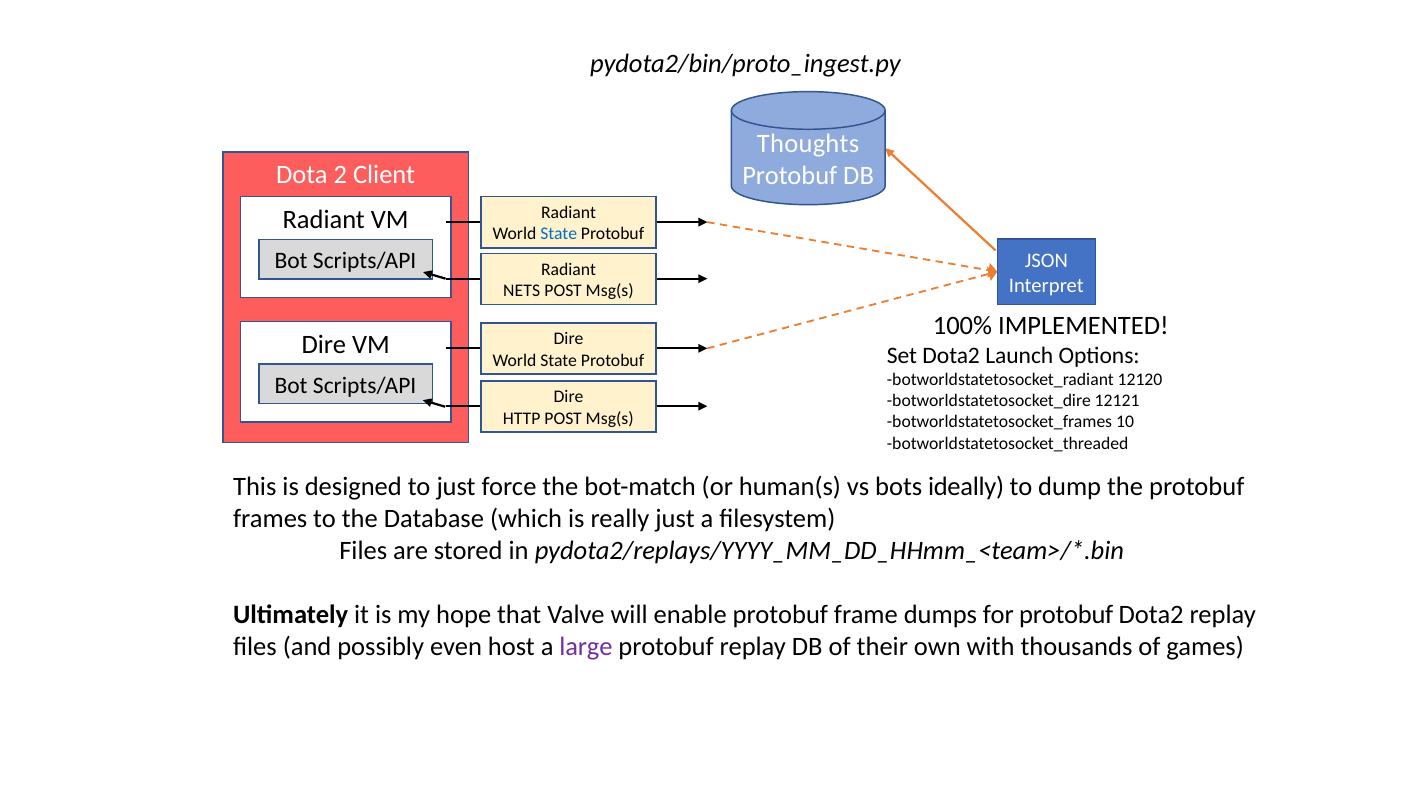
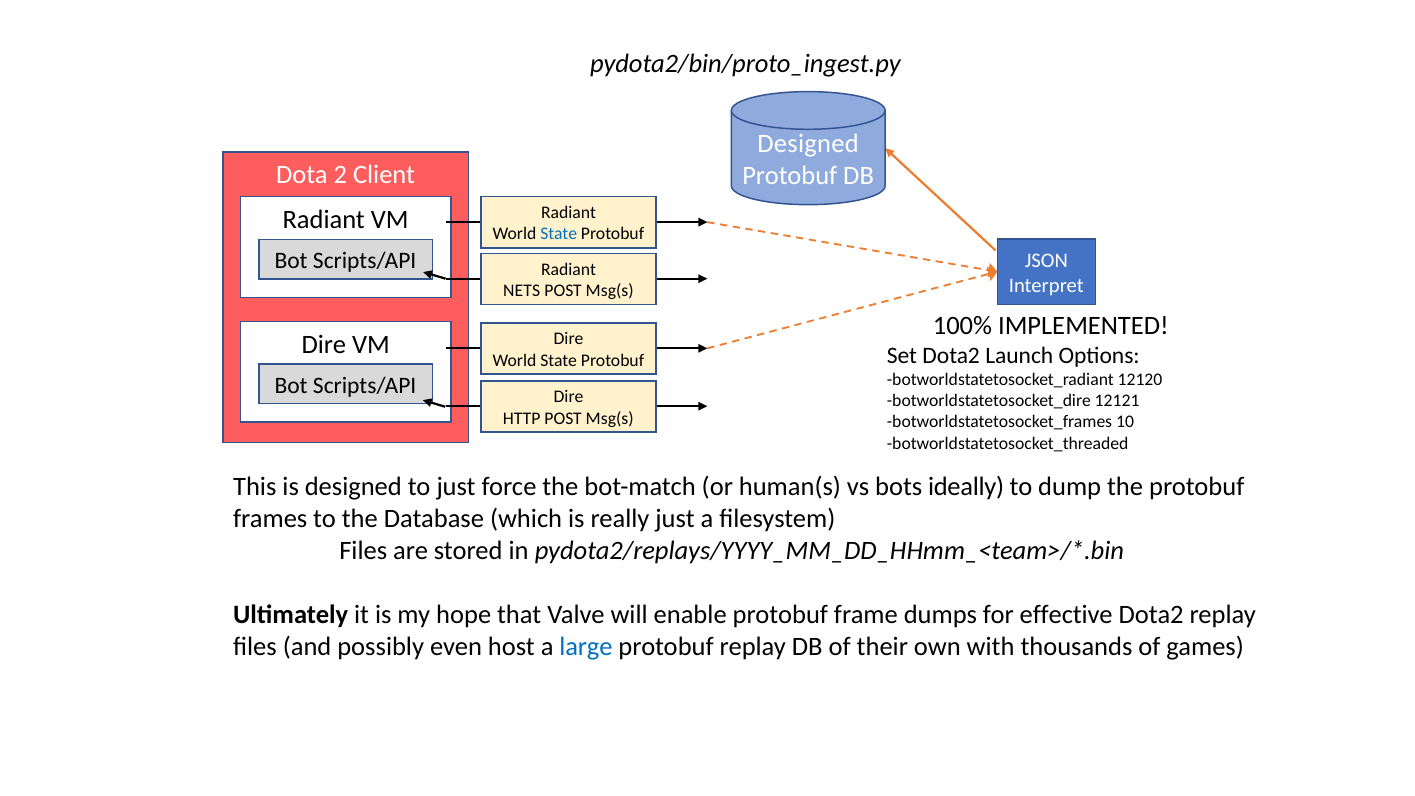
Thoughts: Thoughts -> Designed (808, 143)
for protobuf: protobuf -> effective (1066, 614)
large colour: purple -> blue (586, 646)
